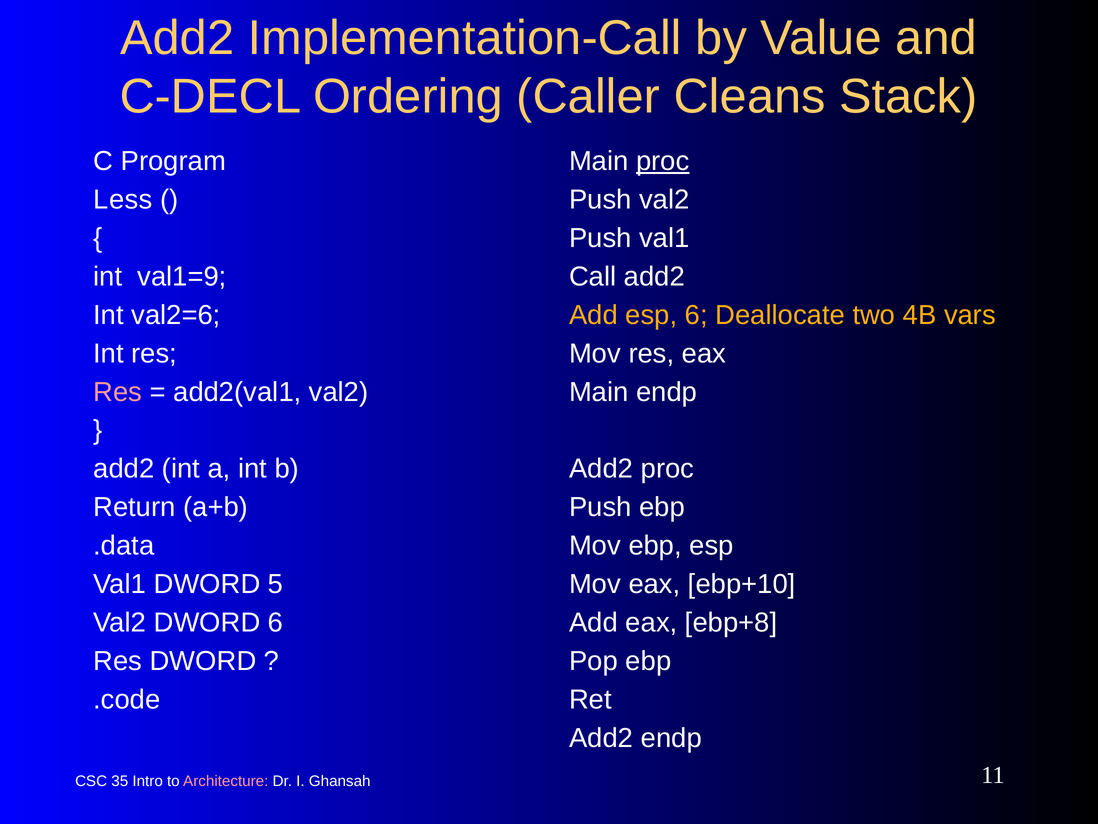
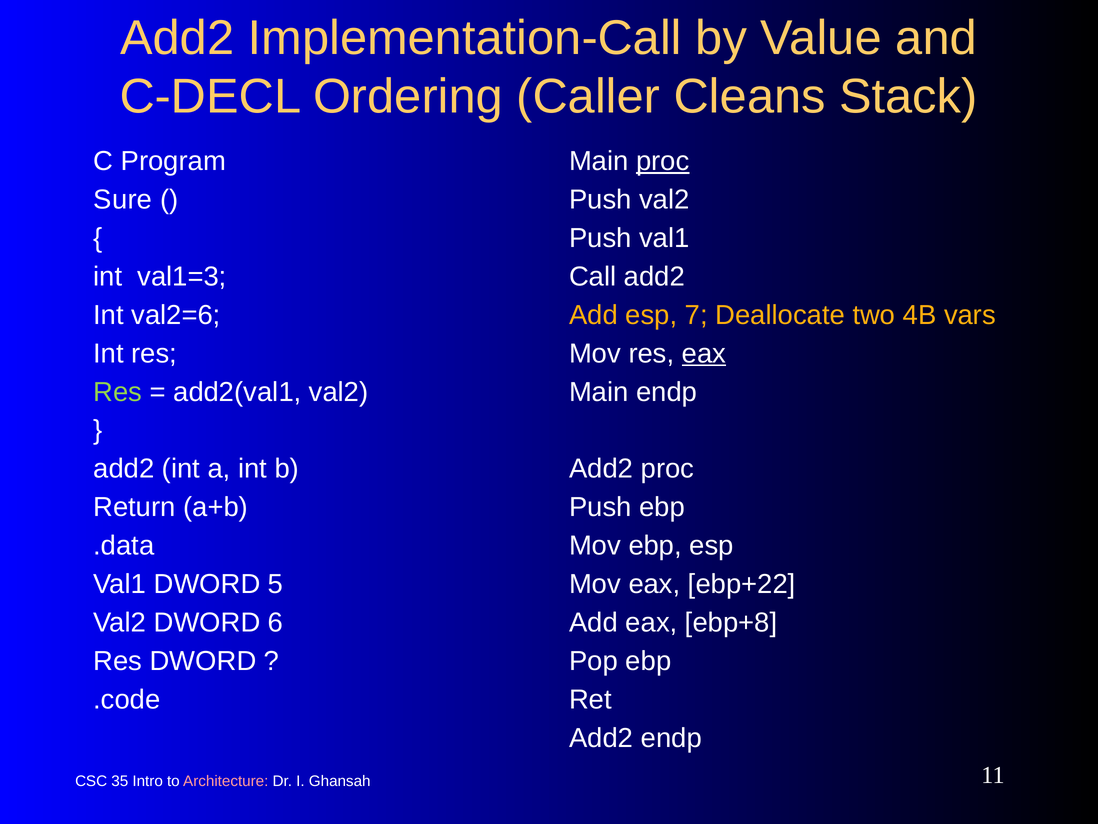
Less: Less -> Sure (123, 200)
val1=9: val1=9 -> val1=3 (182, 276)
esp 6: 6 -> 7 (696, 315)
eax underline: none -> present (704, 353)
Res colour: pink -> light green (118, 392)
ebp+10: ebp+10 -> ebp+22 (742, 584)
